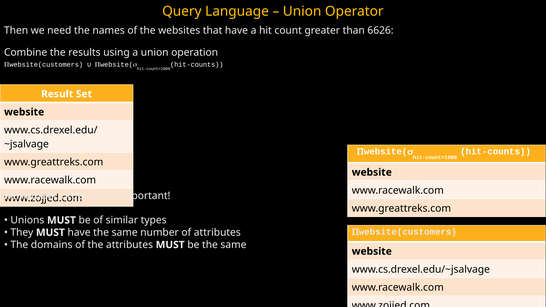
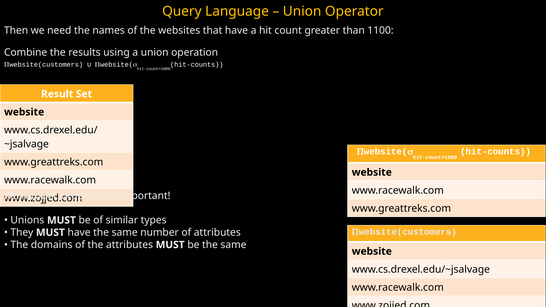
6626: 6626 -> 1100 (380, 30)
